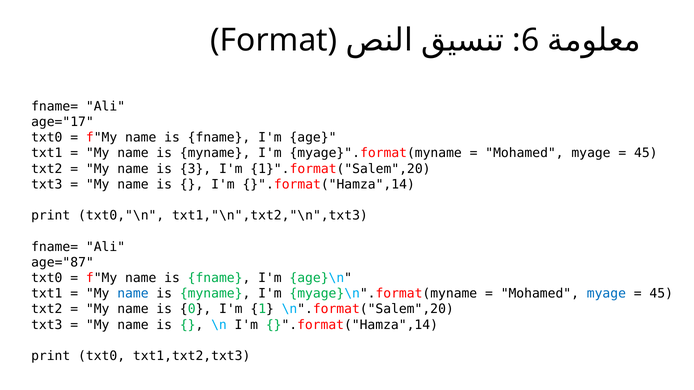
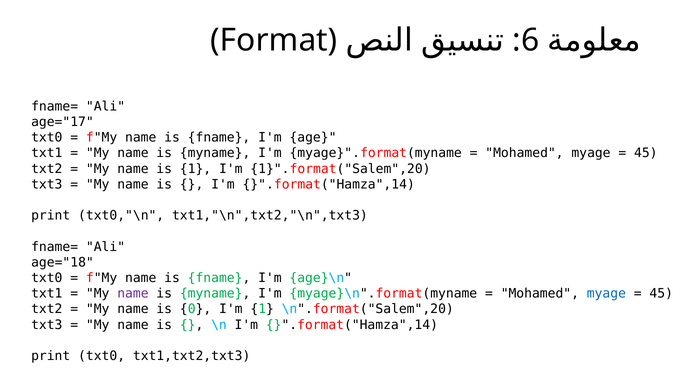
is 3: 3 -> 1 (196, 169)
age="87: age="87 -> age="18 (62, 263)
name colour: blue -> purple (133, 294)
